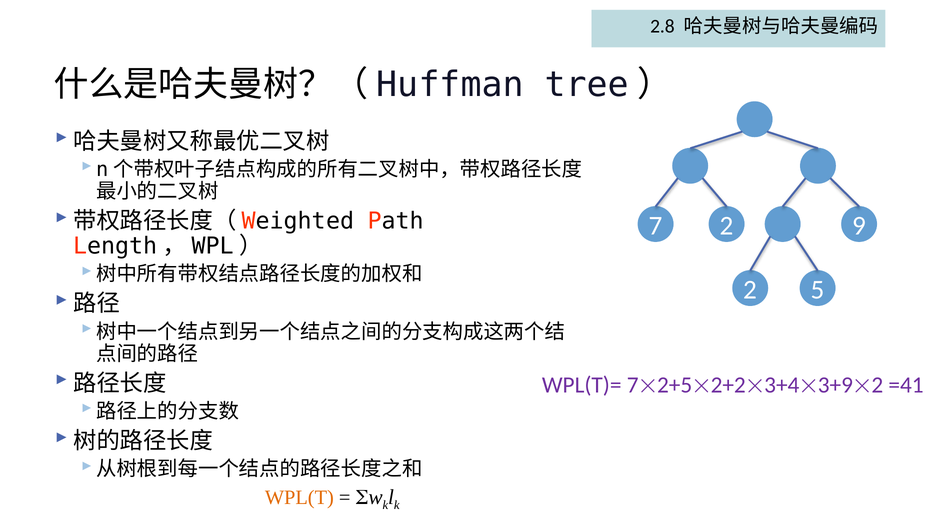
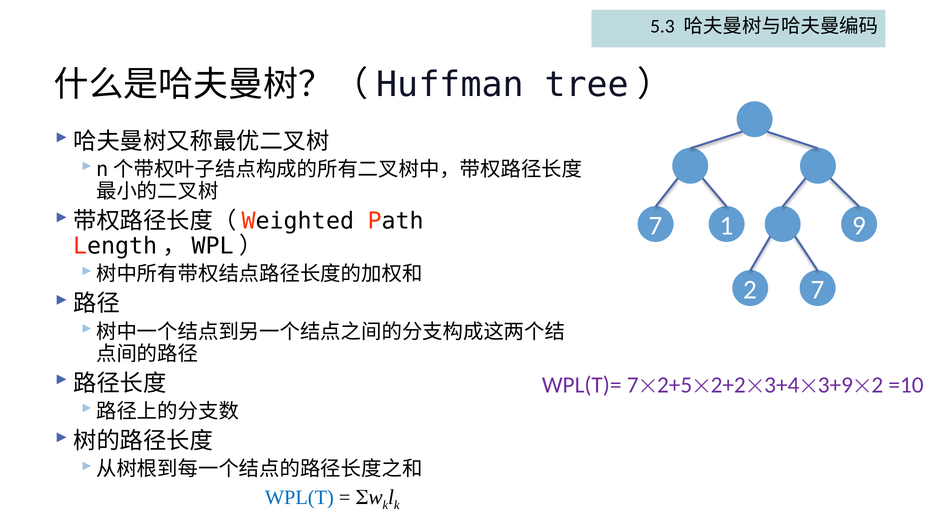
2.8: 2.8 -> 5.3 (662, 26)
7 2: 2 -> 1 (727, 226)
2 5: 5 -> 7 (818, 290)
=41: =41 -> =10 (906, 385)
WPL(T colour: orange -> blue (299, 498)
